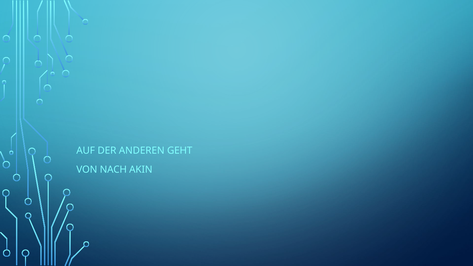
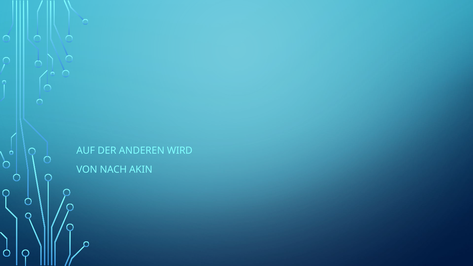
GEHT: GEHT -> WIRD (180, 150)
